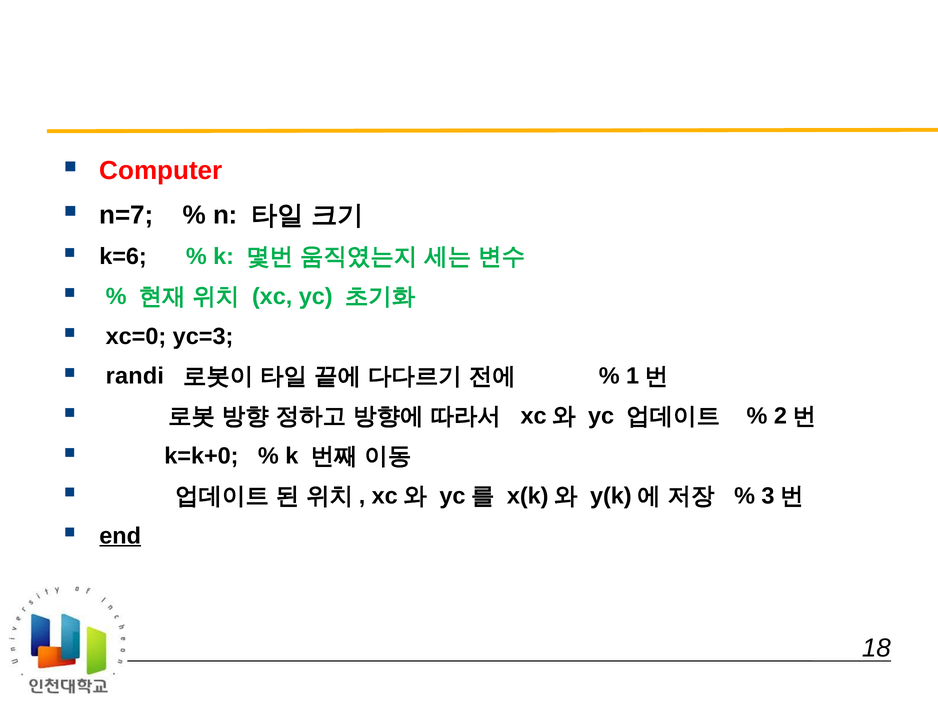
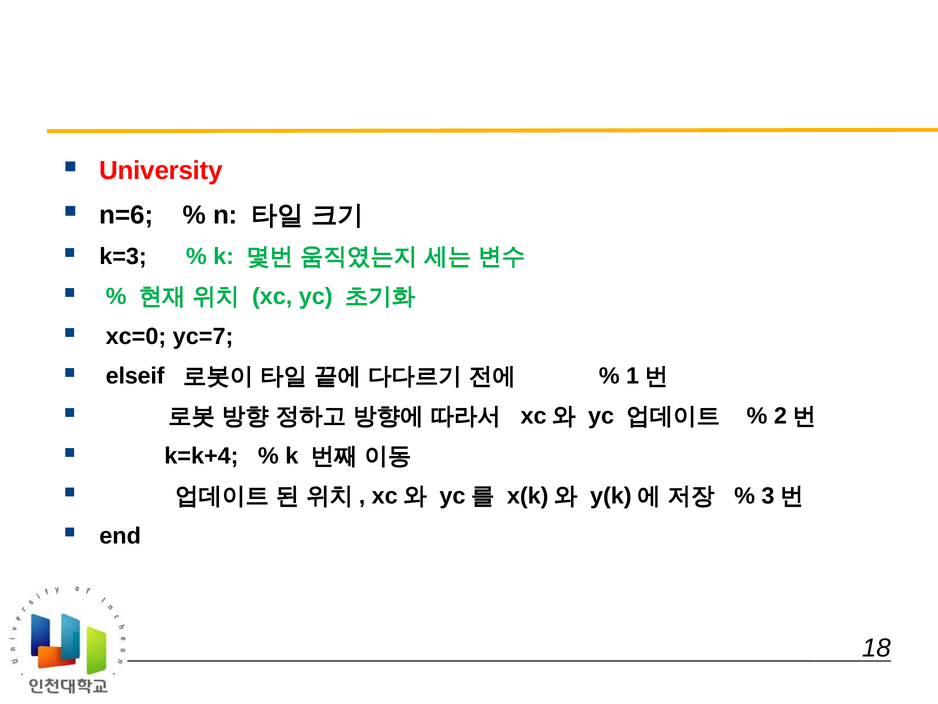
Computer: Computer -> University (161, 171)
n=7: n=7 -> n=6 (126, 215)
k=6: k=6 -> k=3 (123, 256)
yc=3: yc=3 -> yc=7 (203, 336)
randi: randi -> elseif (135, 376)
k=k+0: k=k+0 -> k=k+4 (201, 456)
end underline: present -> none (120, 535)
